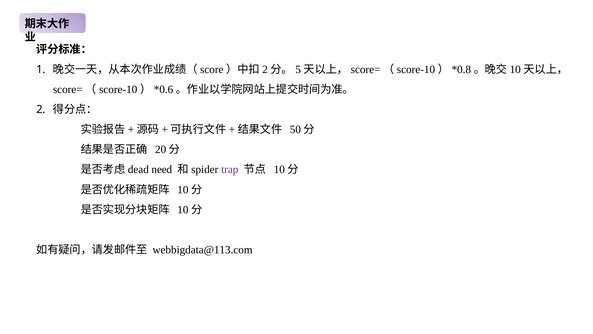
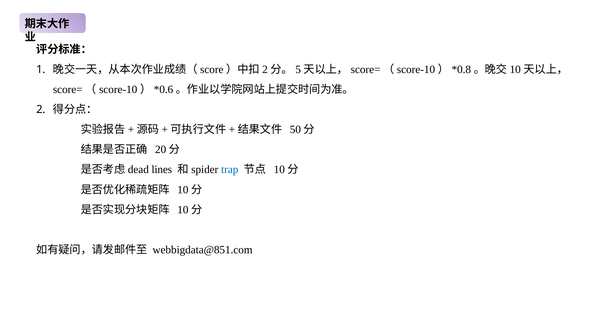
need: need -> lines (162, 169)
trap colour: purple -> blue (230, 169)
webbigdata@113.com: webbigdata@113.com -> webbigdata@851.com (203, 249)
